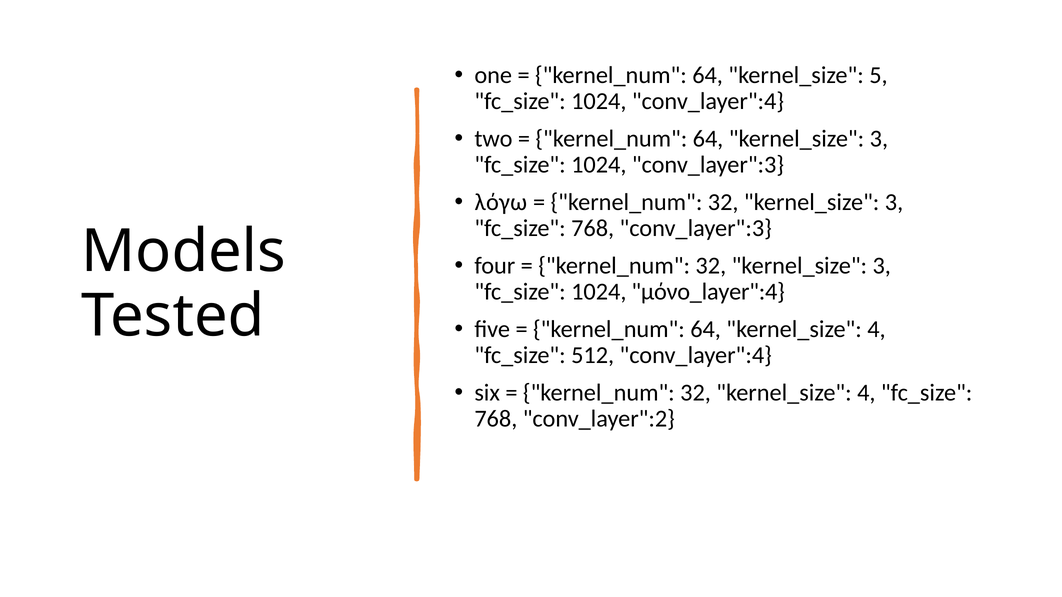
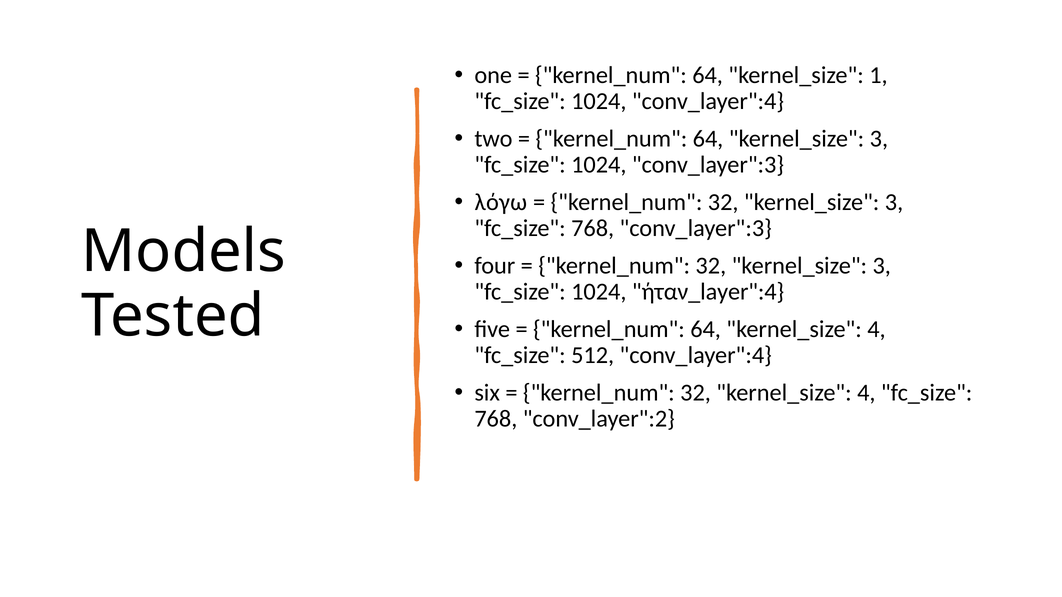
5: 5 -> 1 (878, 75)
μόνο_layer":4: μόνο_layer":4 -> ήταν_layer":4 (708, 292)
